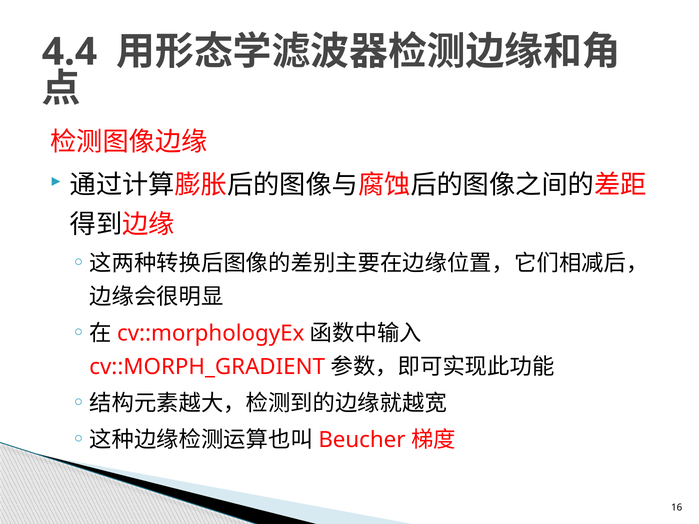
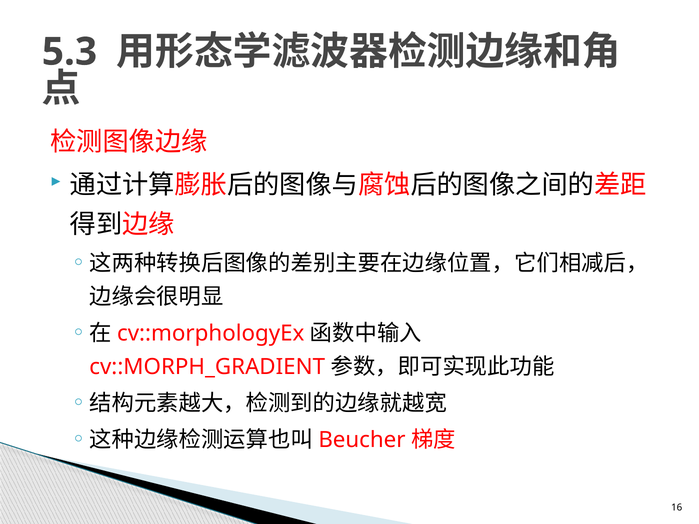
4.4: 4.4 -> 5.3 (69, 52)
